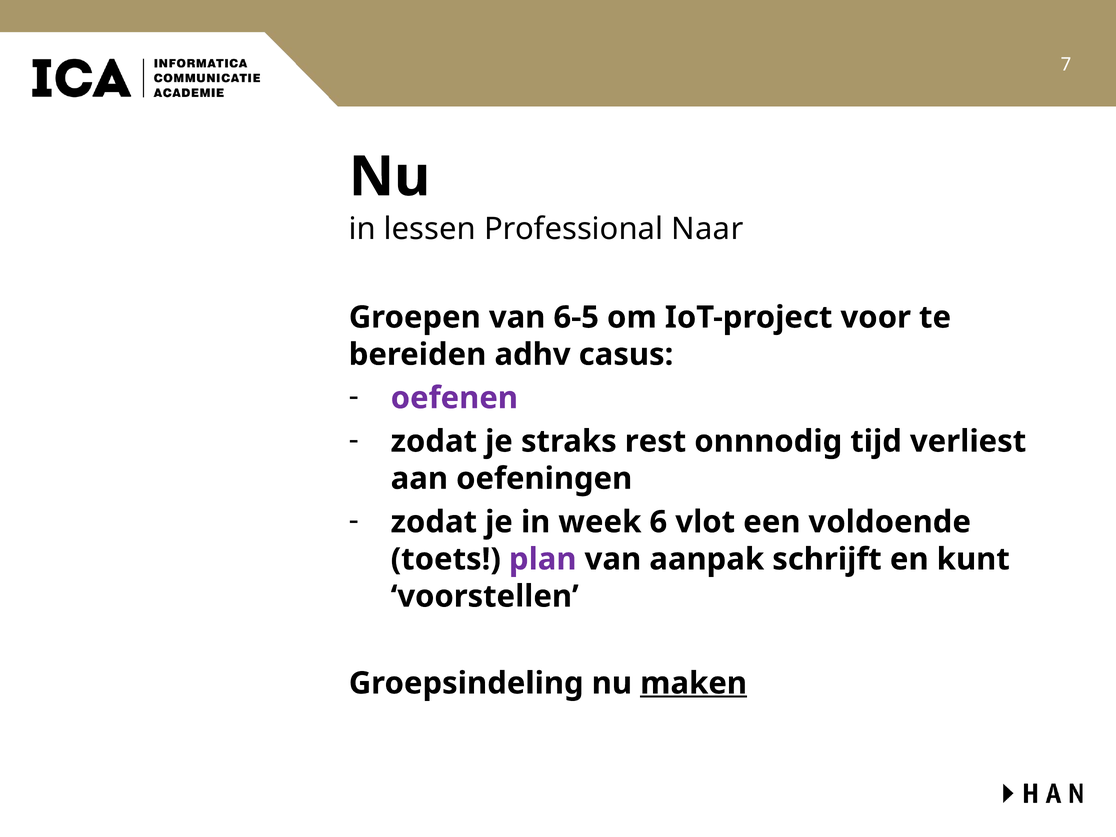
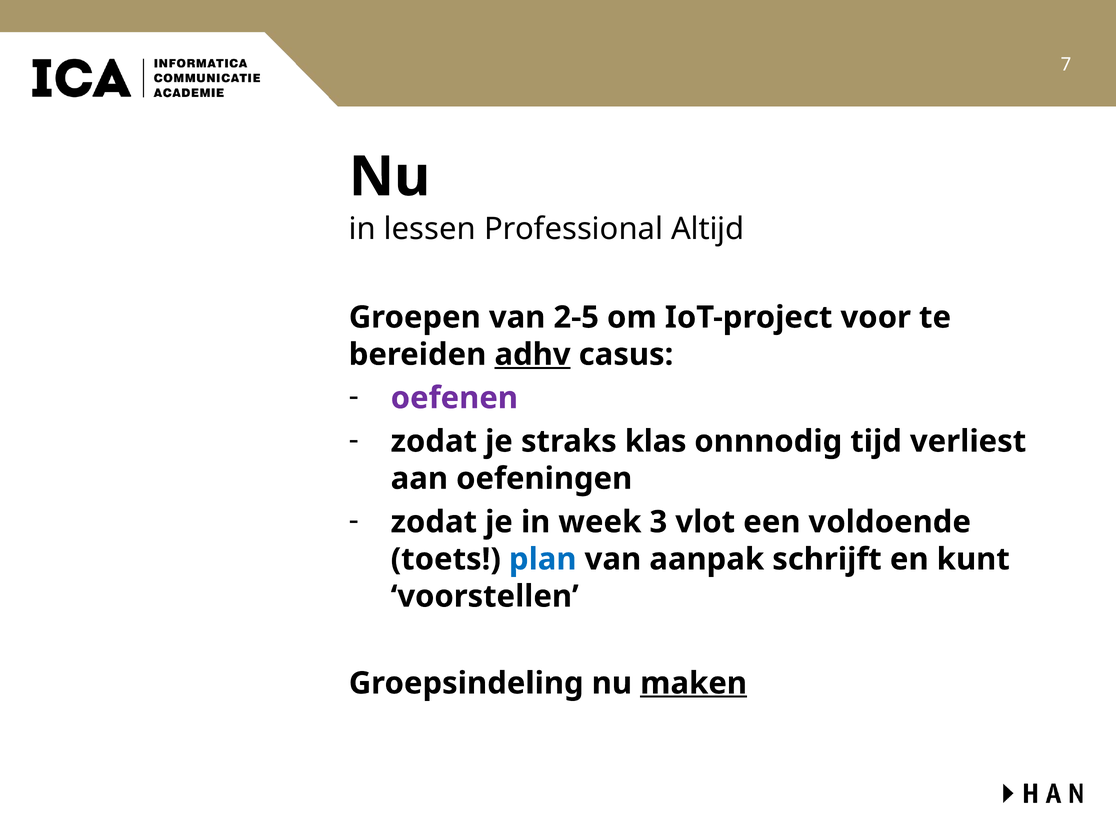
Naar: Naar -> Altijd (708, 229)
6-5: 6-5 -> 2-5 (576, 317)
adhv underline: none -> present (533, 355)
rest: rest -> klas (656, 441)
6: 6 -> 3 (658, 522)
plan colour: purple -> blue (543, 559)
